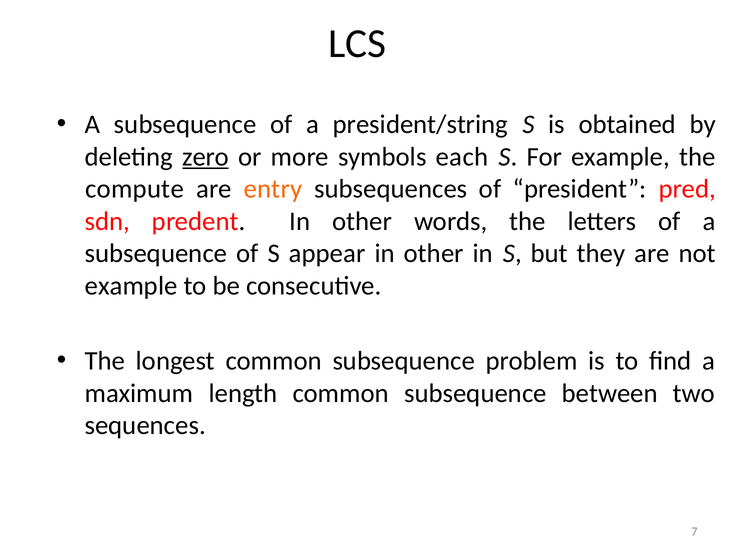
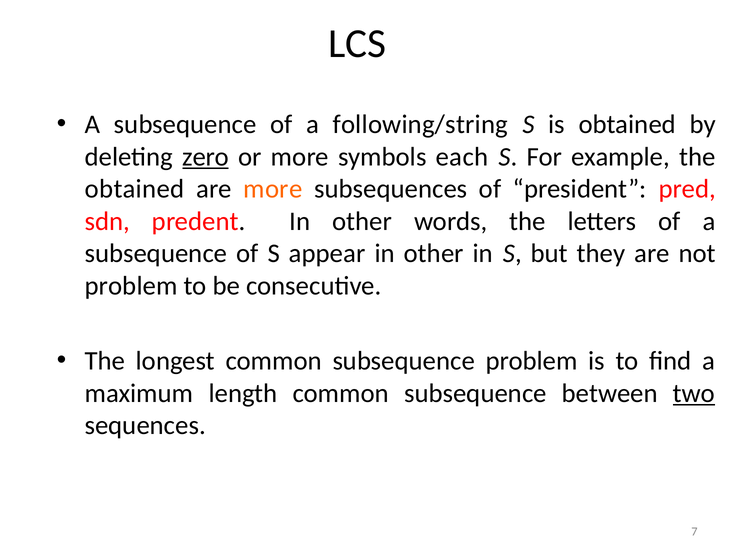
president/string: president/string -> following/string (420, 124)
compute: compute -> obtained (135, 189)
are entry: entry -> more (273, 189)
example: example -> problem (131, 286)
two underline: none -> present (694, 393)
